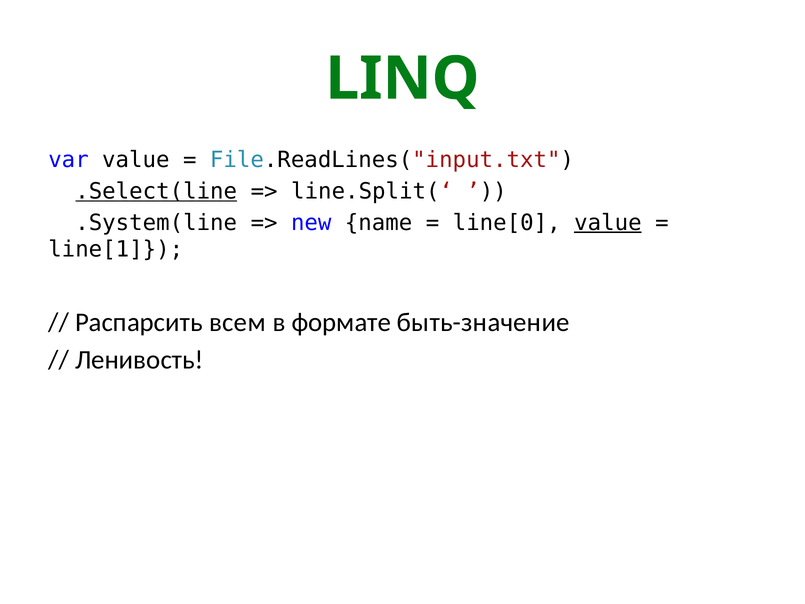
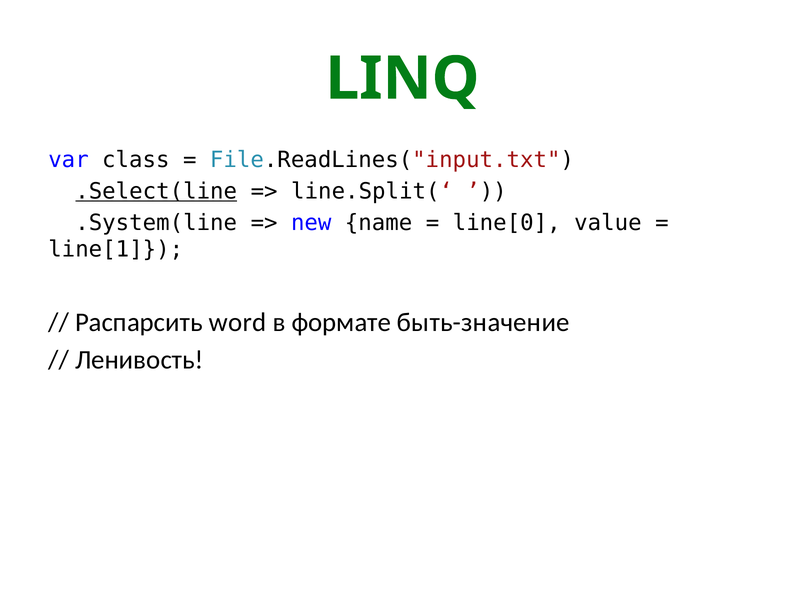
var value: value -> class (136, 160)
value underline: present -> none (608, 223)
всем: всем -> word (238, 322)
